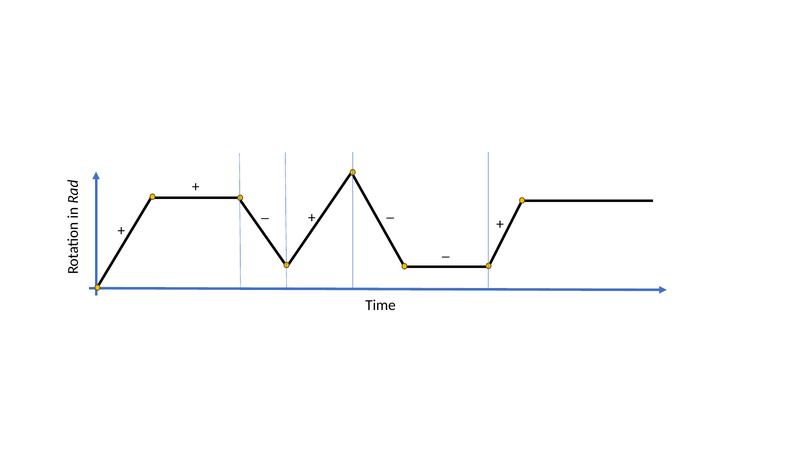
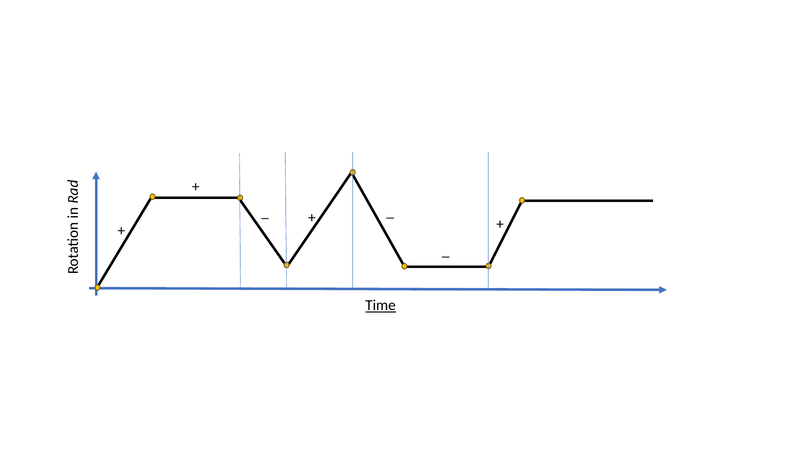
Time underline: none -> present (381, 306)
